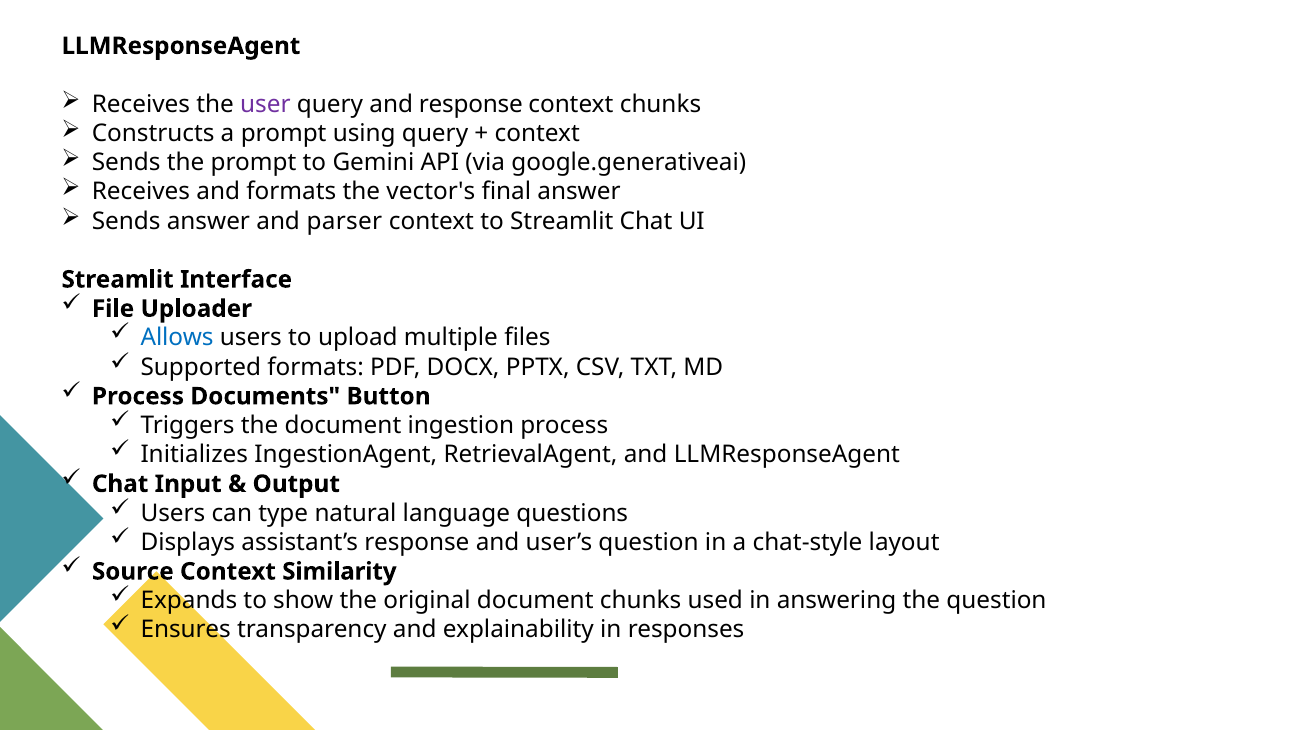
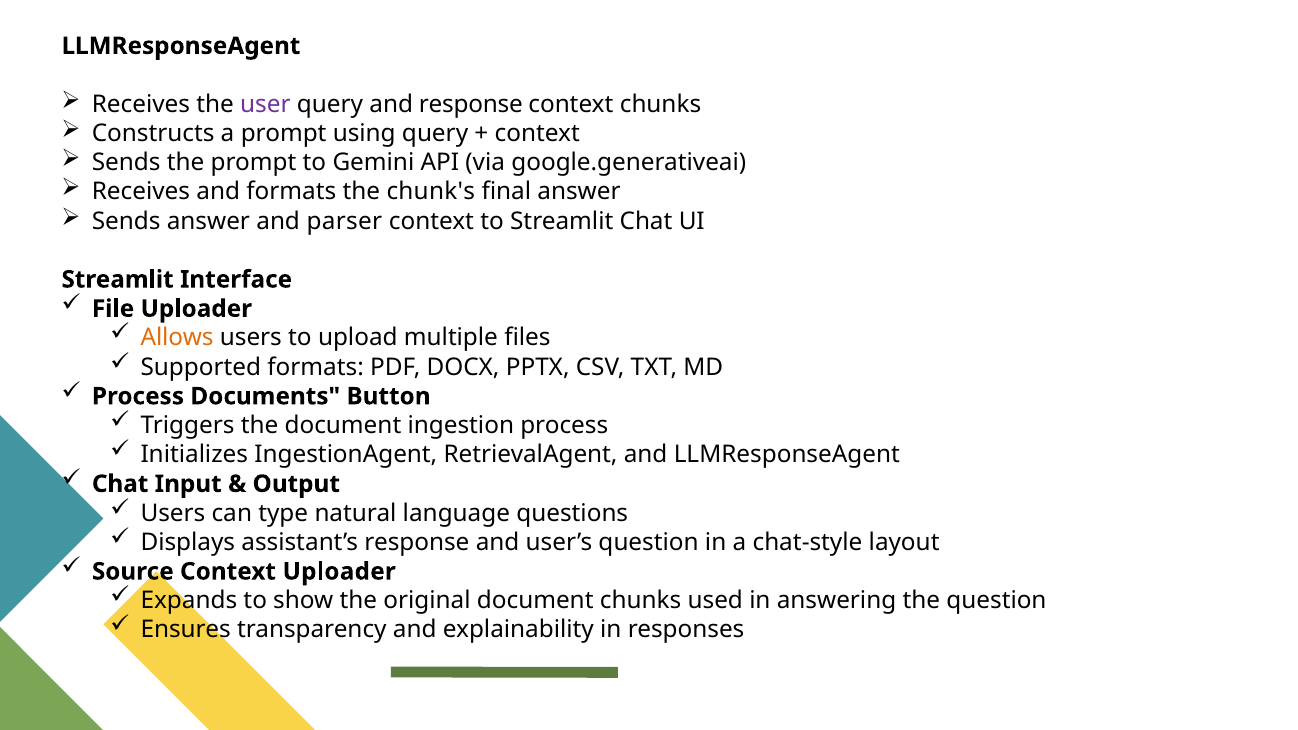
vector's: vector's -> chunk's (431, 192)
Allows colour: blue -> orange (177, 338)
Context Similarity: Similarity -> Uploader (339, 572)
